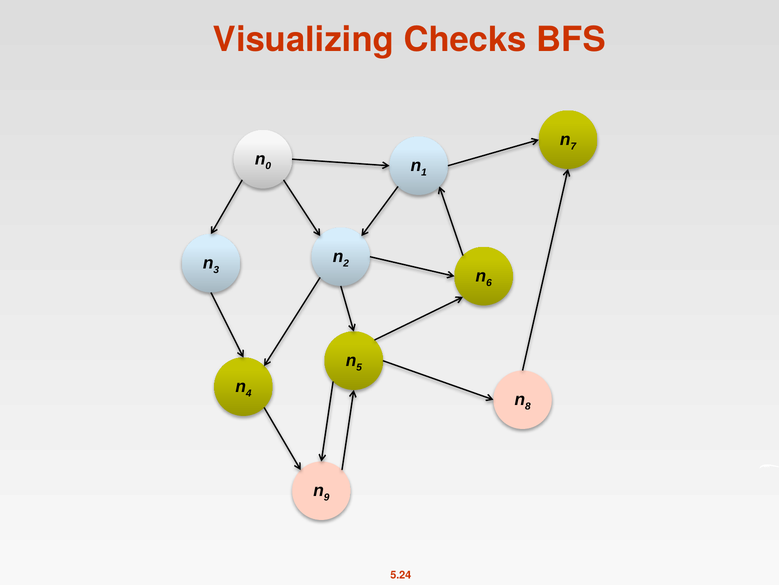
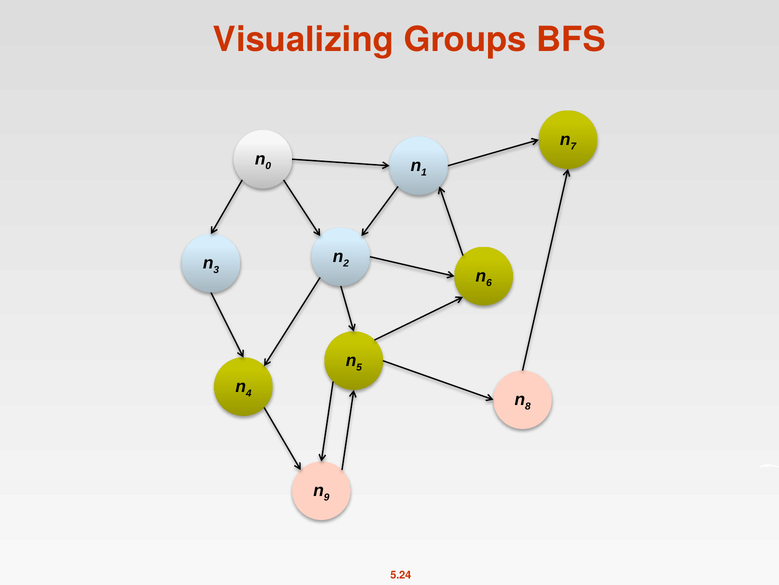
Checks: Checks -> Groups (465, 40)
